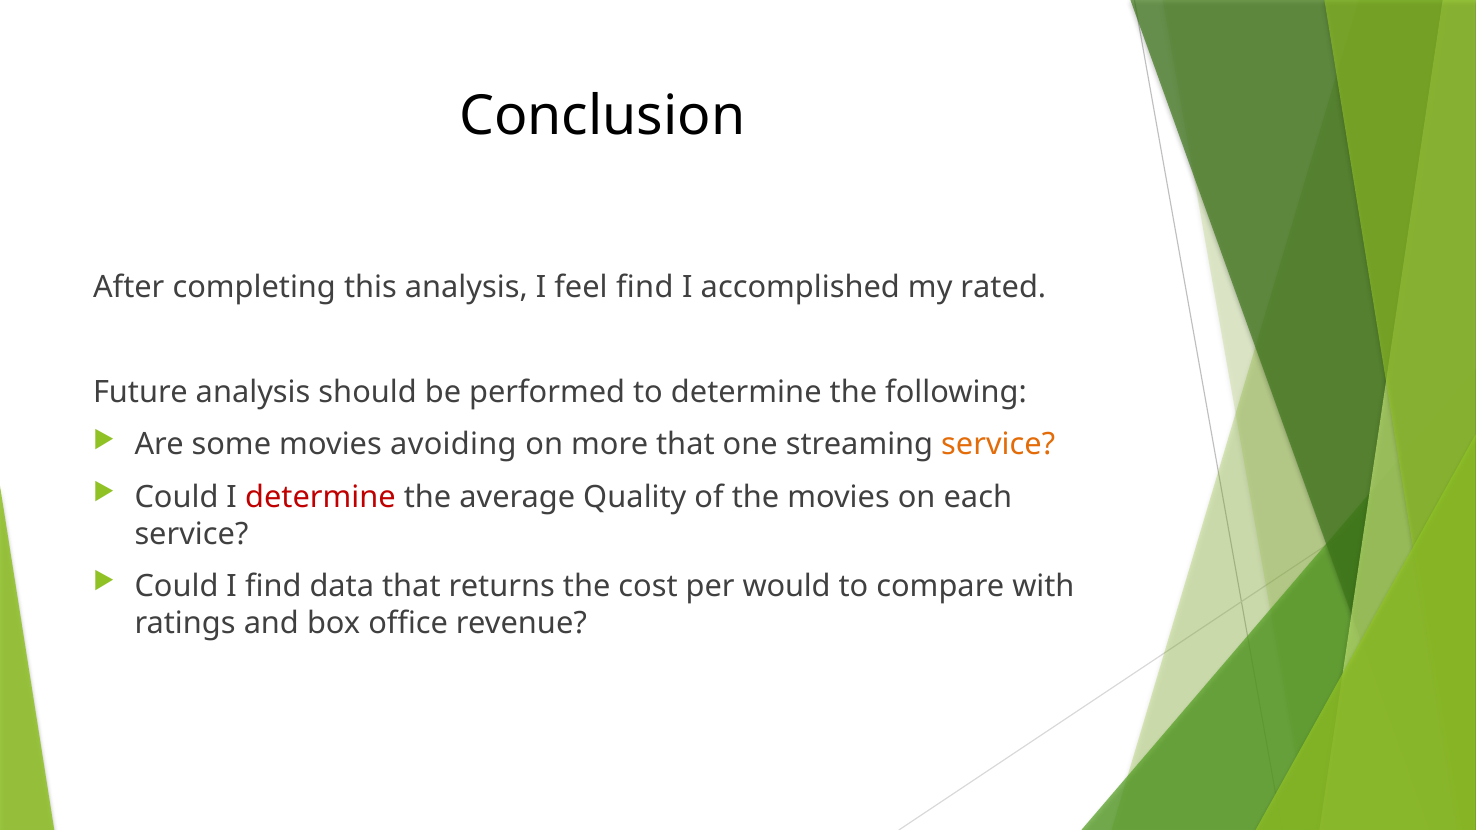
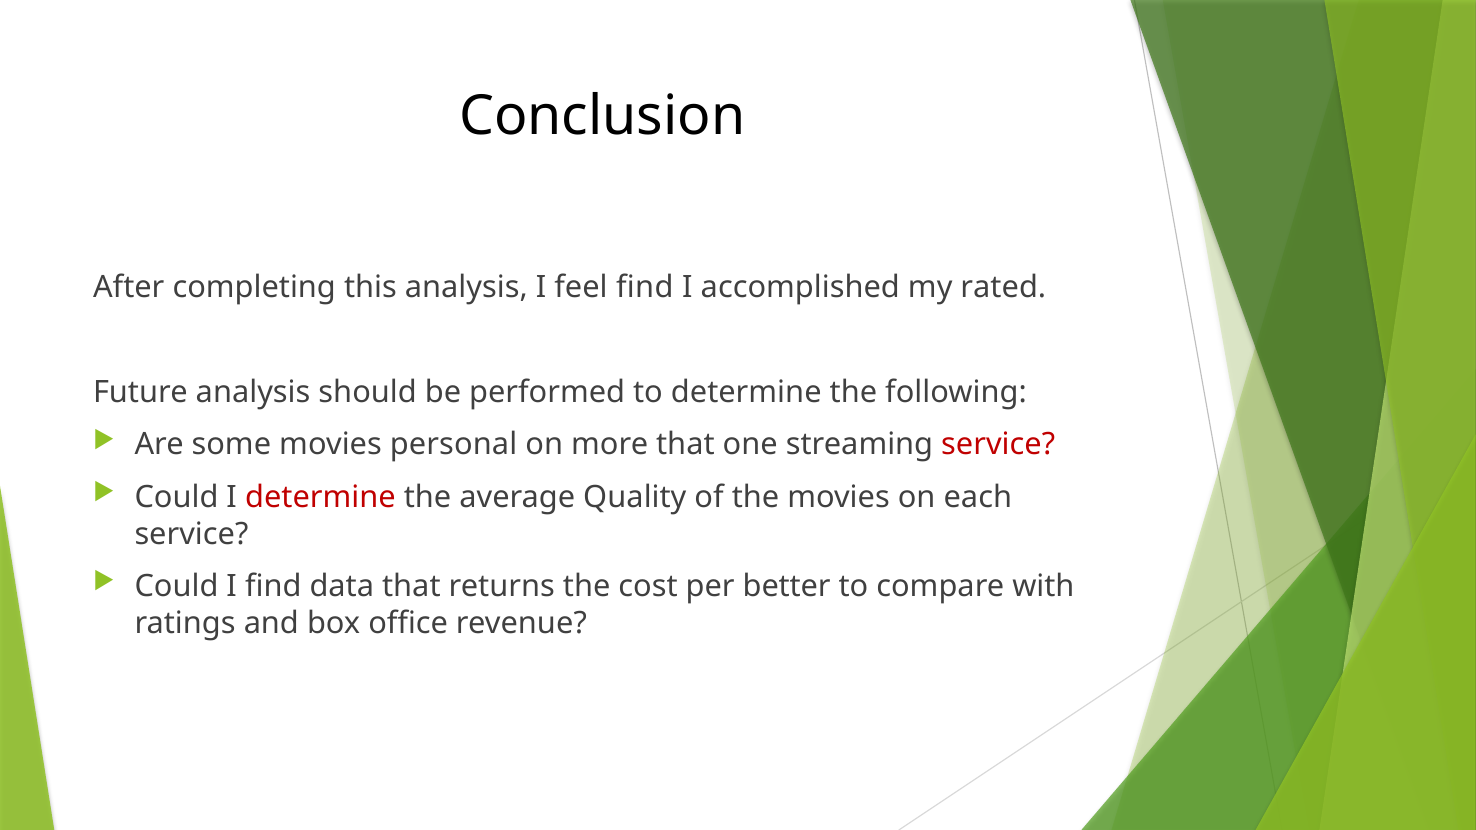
avoiding: avoiding -> personal (454, 445)
service colour: orange -> red (998, 445)
would: would -> better (787, 586)
